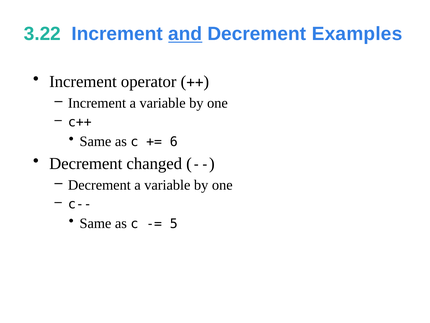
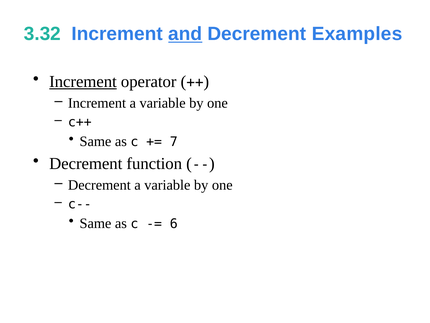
3.22: 3.22 -> 3.32 (42, 34)
Increment underline: none -> present (83, 82)
6: 6 -> 7 (174, 142)
changed: changed -> function (154, 163)
5: 5 -> 6 (174, 224)
